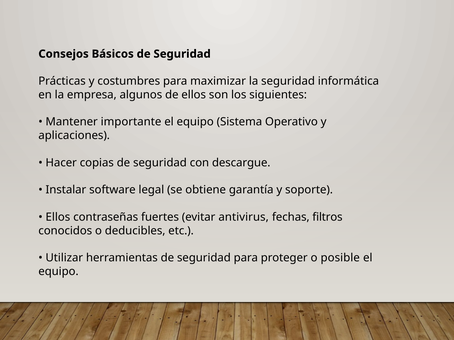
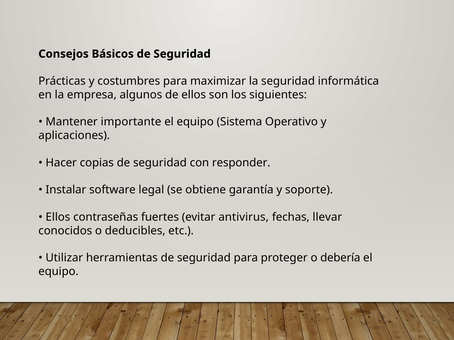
descargue: descargue -> responder (241, 163)
filtros: filtros -> llevar (327, 217)
posible: posible -> debería (340, 258)
